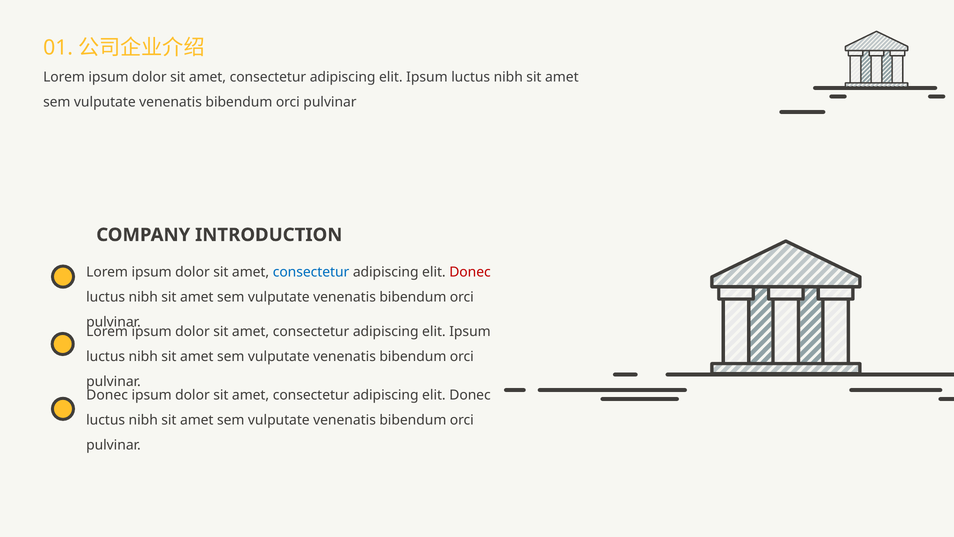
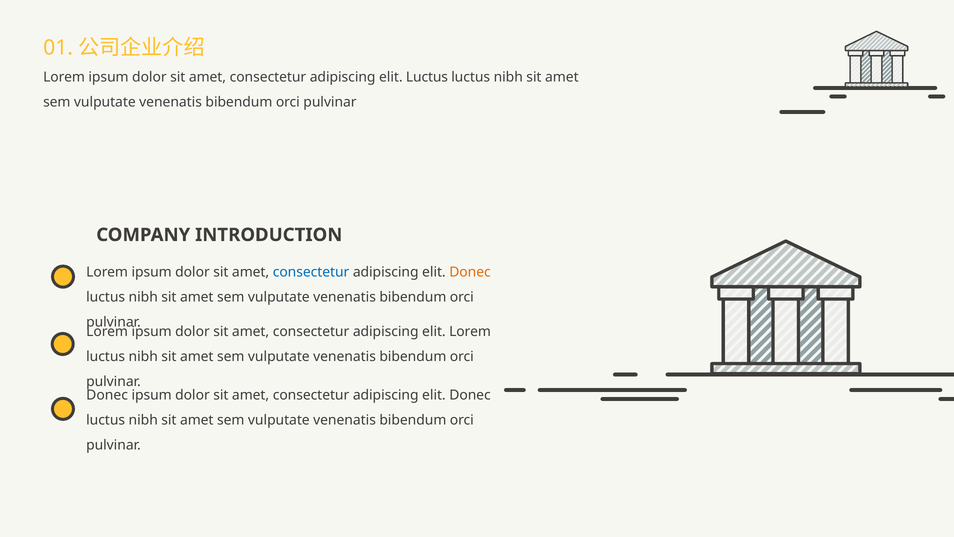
Ipsum: Ipsum -> Luctus (427, 77)
Donec colour: red -> orange (470, 272)
Ipsum: Ipsum -> Lorem (470, 332)
